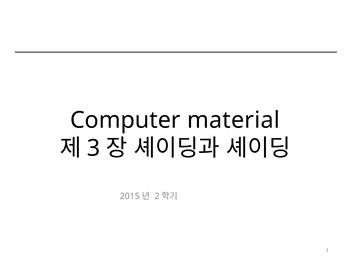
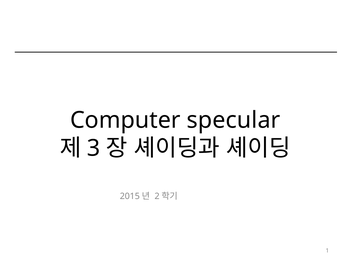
material: material -> specular (234, 120)
